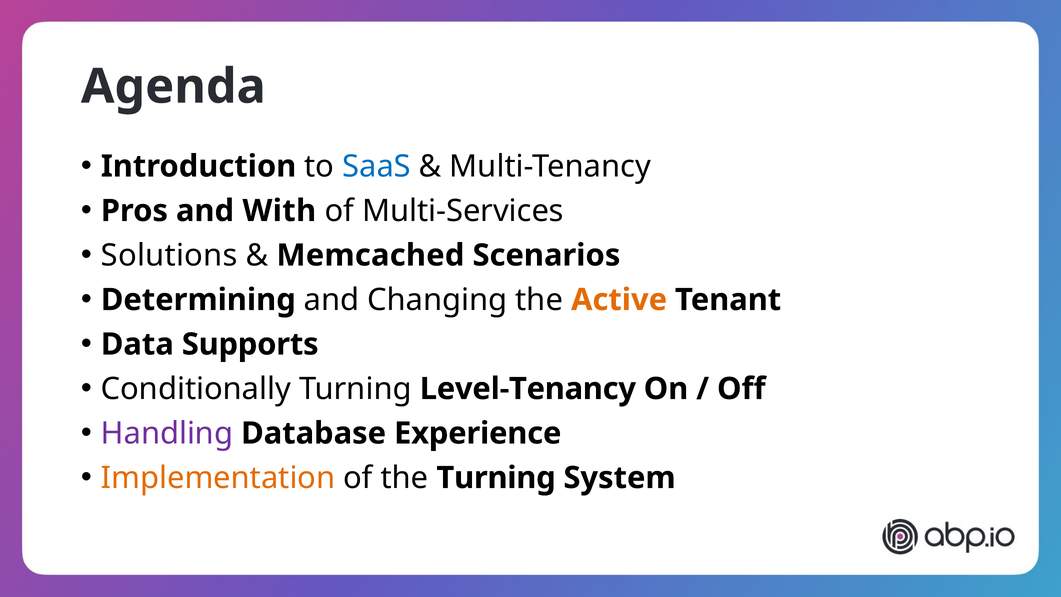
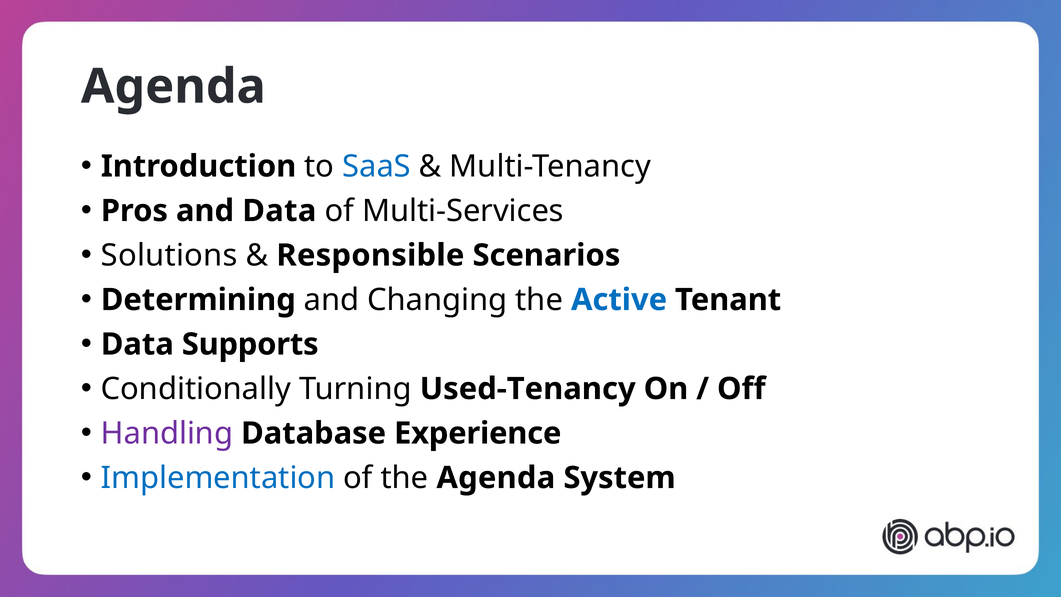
and With: With -> Data (279, 211)
Memcached: Memcached -> Responsible (370, 255)
Active colour: orange -> blue (619, 300)
Level-Tenancy: Level-Tenancy -> Used-Tenancy (528, 389)
Implementation colour: orange -> blue (218, 478)
the Turning: Turning -> Agenda (496, 478)
